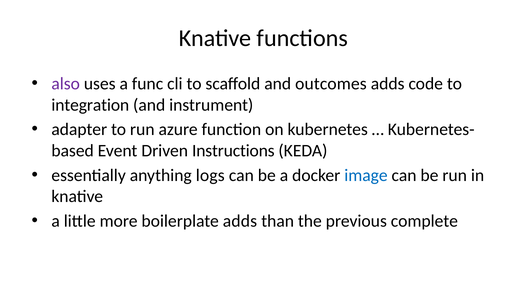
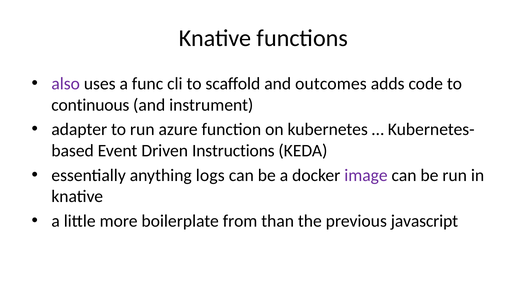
integration: integration -> continuous (90, 105)
image colour: blue -> purple (366, 175)
boilerplate adds: adds -> from (240, 221)
complete: complete -> javascript (424, 221)
